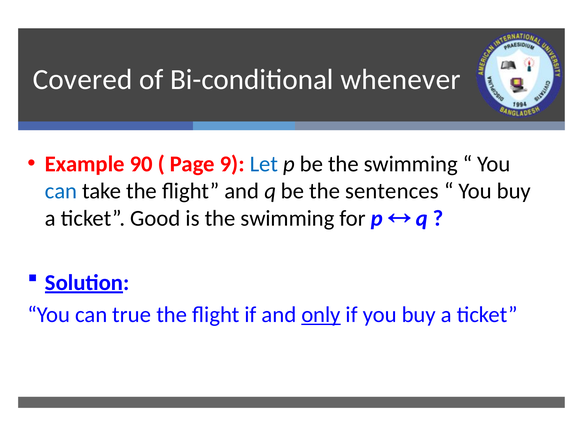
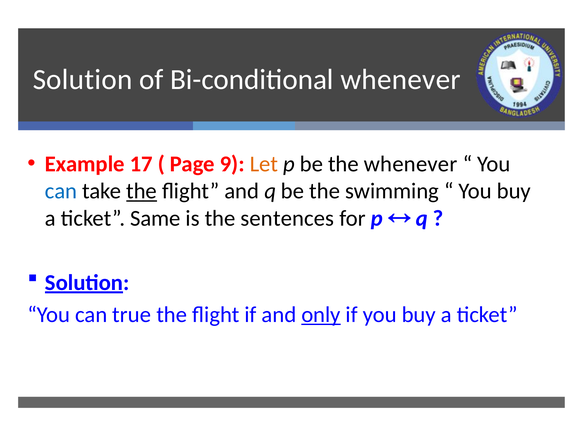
Covered: Covered -> Solution (83, 80)
90: 90 -> 17 (141, 164)
Let colour: blue -> orange (264, 164)
be the swimming: swimming -> whenever (411, 164)
the underline: none -> present (142, 191)
sentences: sentences -> swimming (392, 191)
Good: Good -> Same (155, 219)
is the swimming: swimming -> sentences (287, 219)
